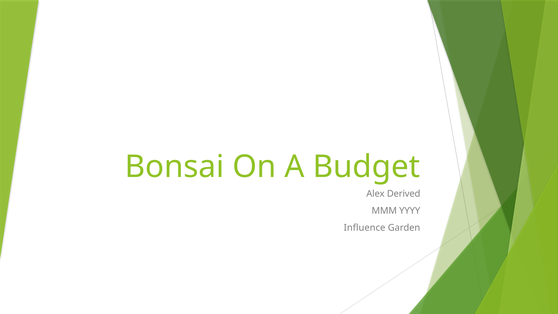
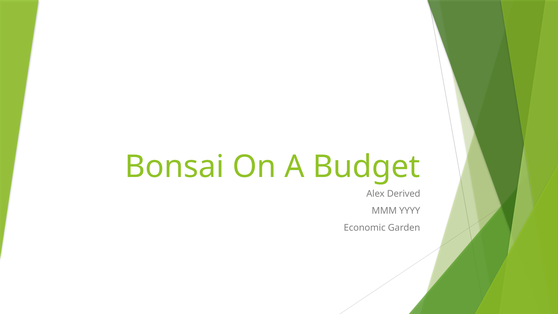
Influence: Influence -> Economic (365, 228)
